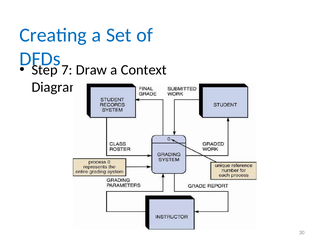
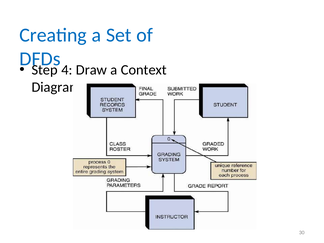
7: 7 -> 4 (67, 70)
